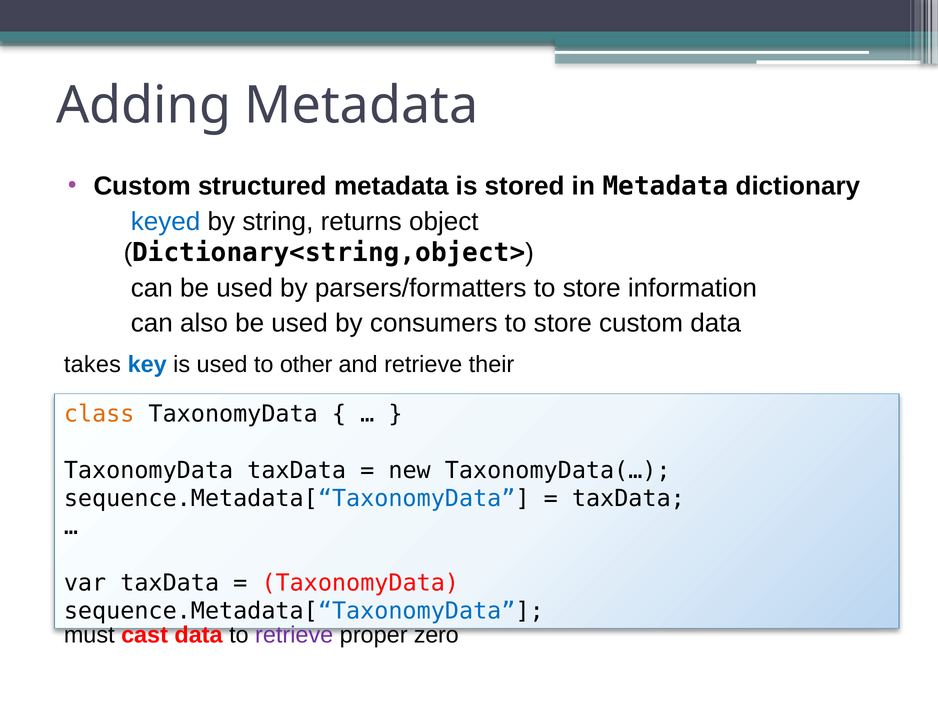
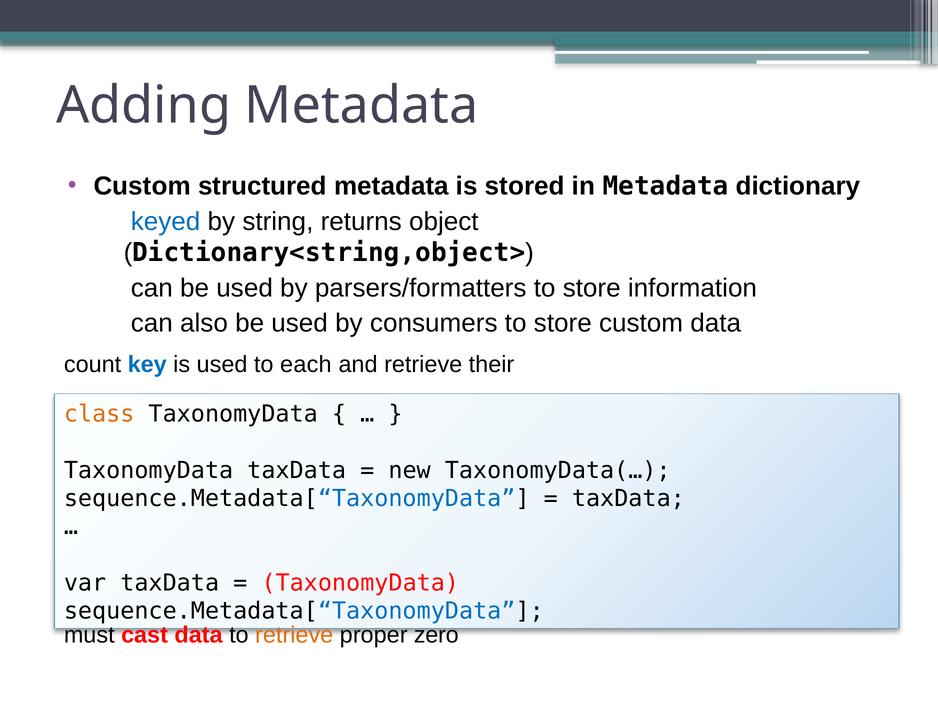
takes: takes -> count (93, 364)
other: other -> each (306, 364)
retrieve colour: purple -> orange (294, 635)
